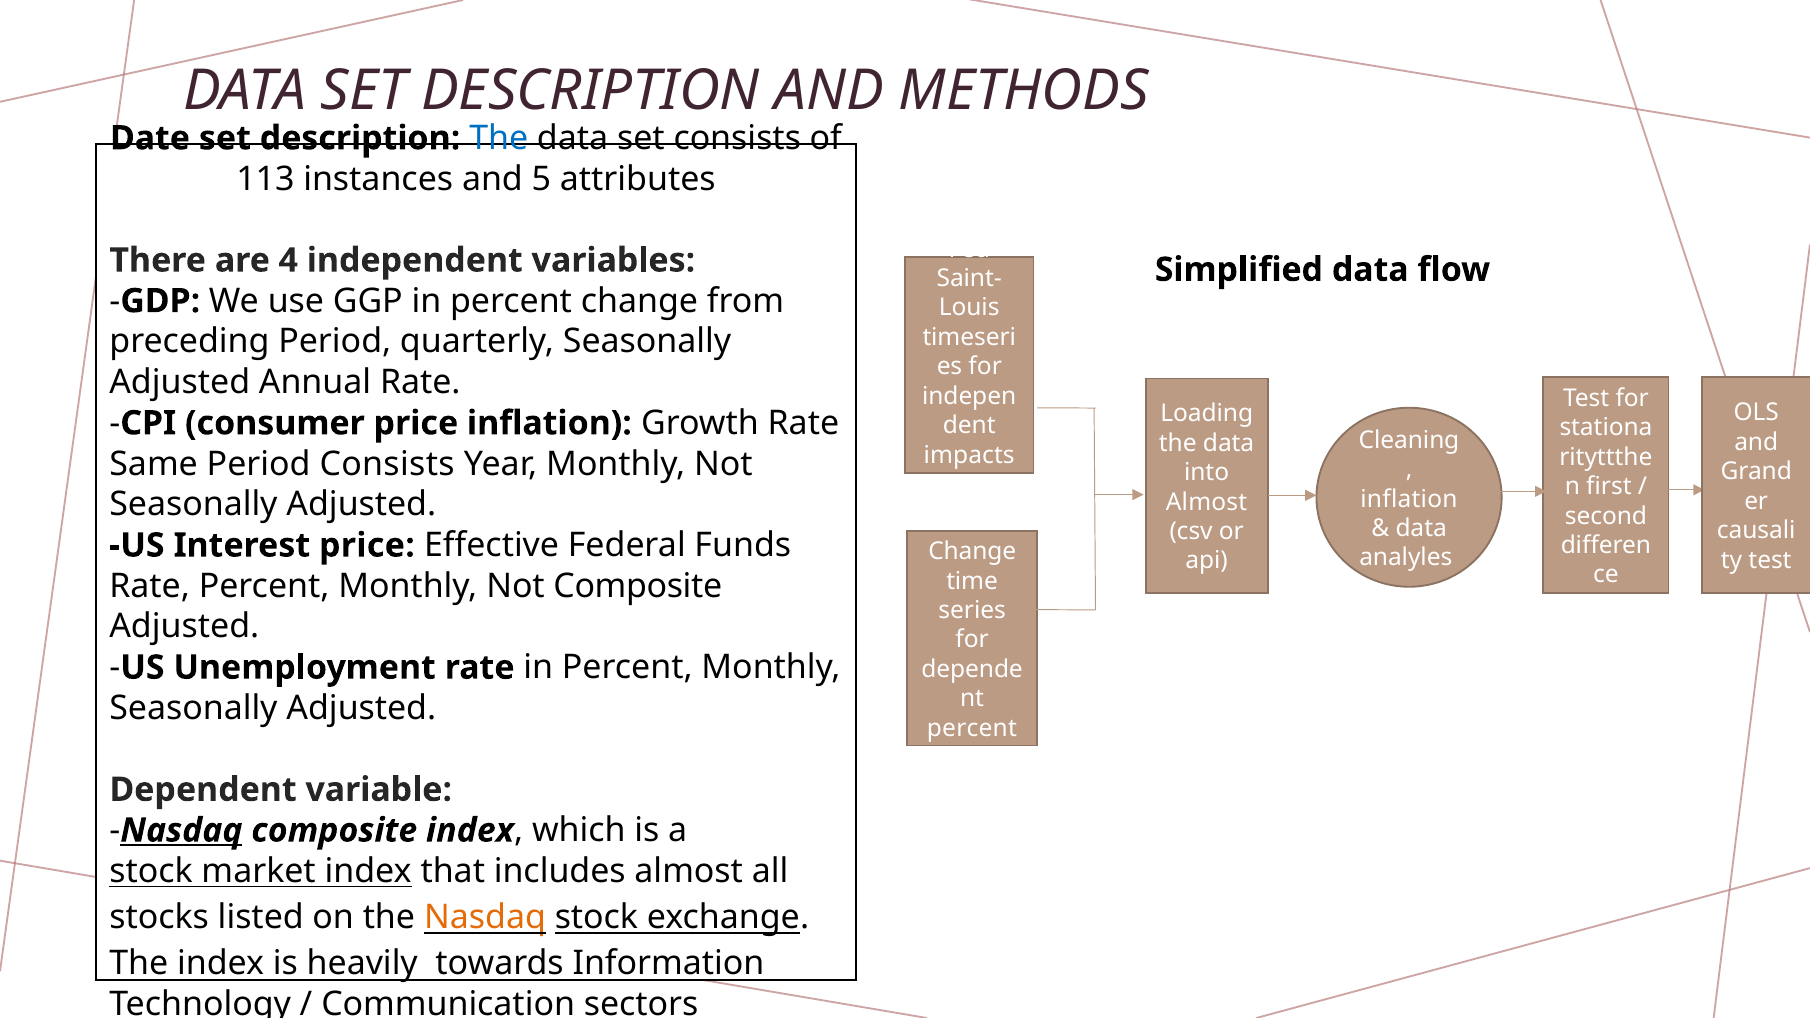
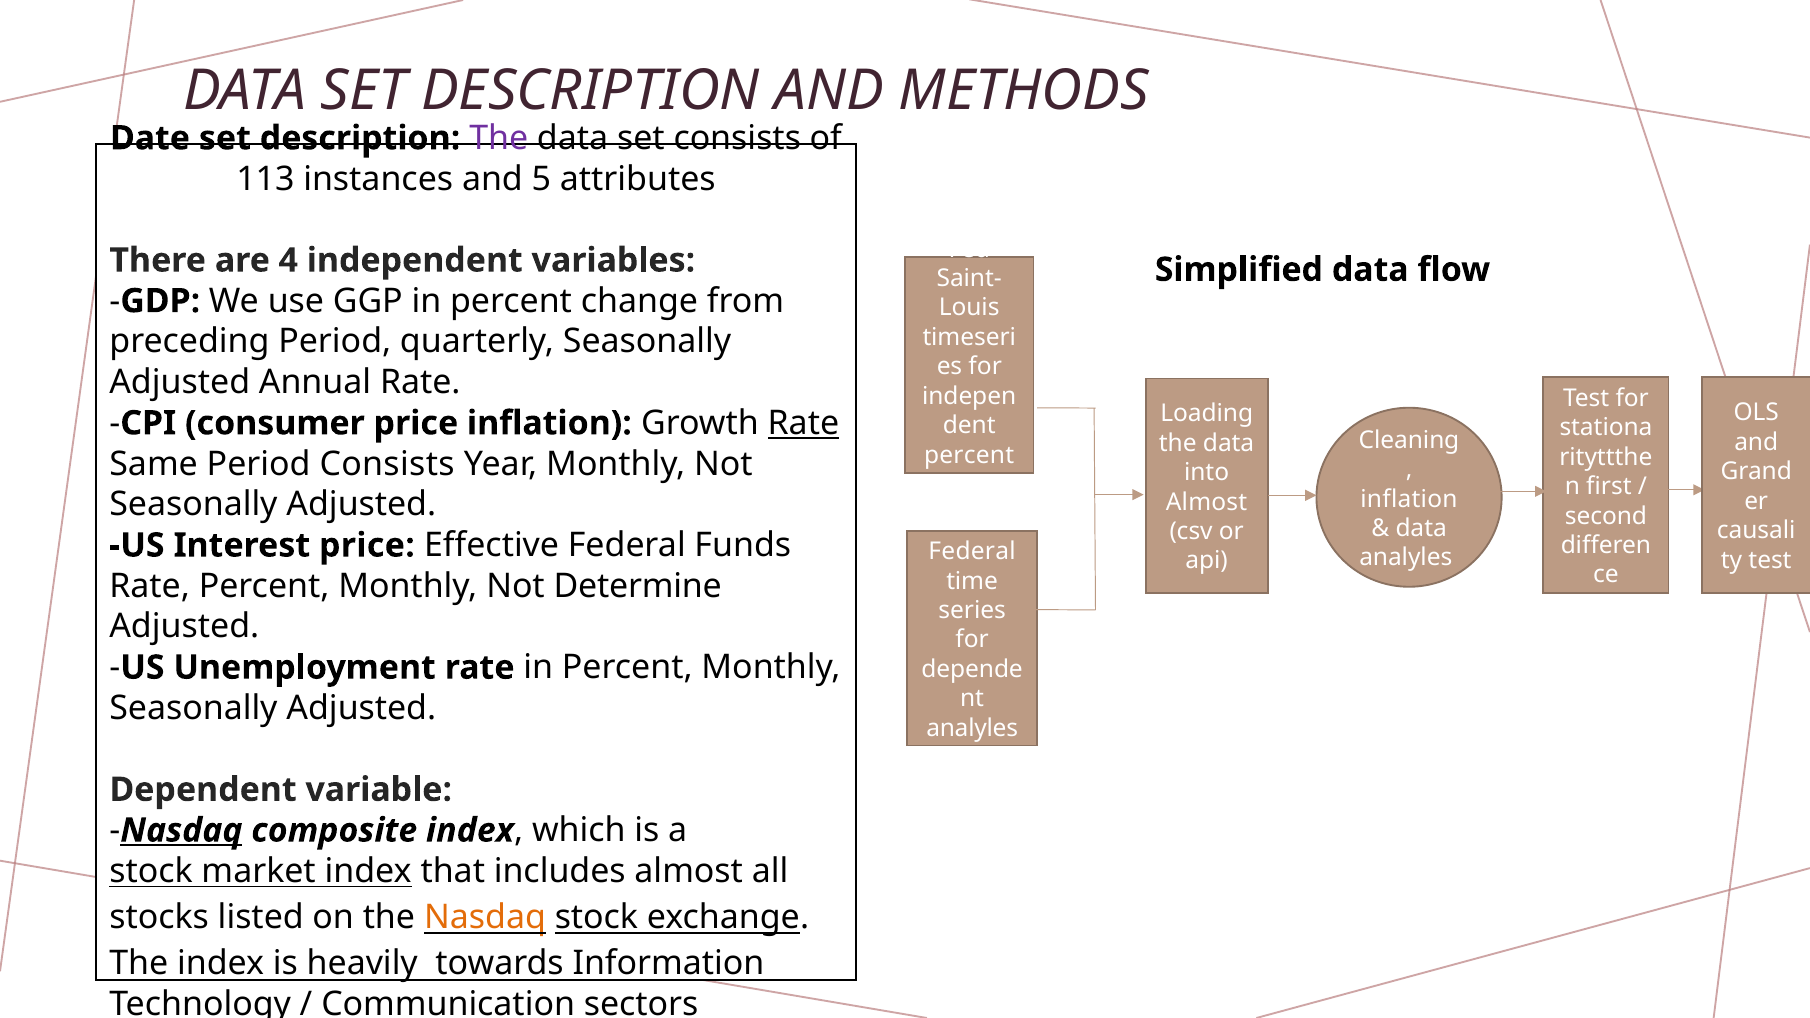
The colour: blue -> purple (499, 138)
Rate underline: none -> present (803, 423)
impacts: impacts -> percent (969, 455)
Change: Change -> Federal (972, 552)
Not Composite: Composite -> Determine (638, 586)
percent: percent -> analyles (972, 728)
